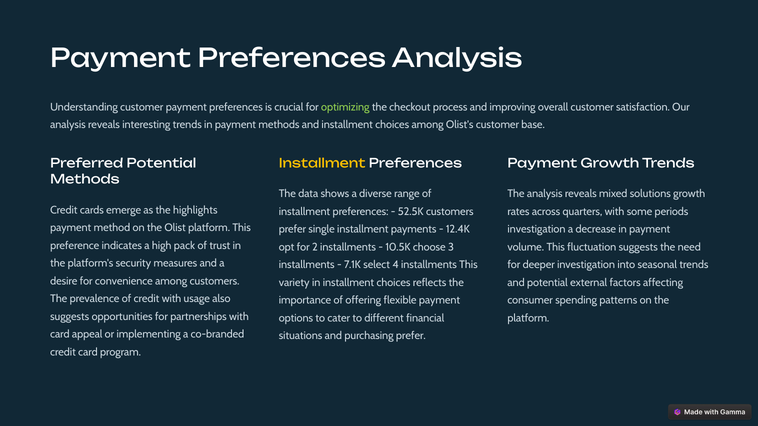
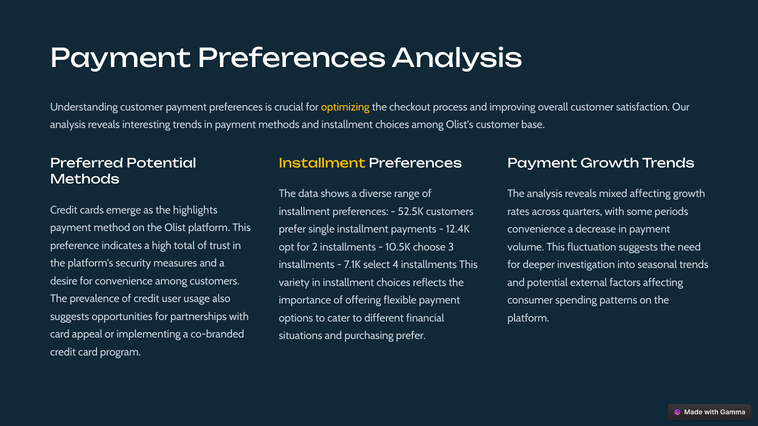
optimizing colour: light green -> yellow (345, 107)
mixed solutions: solutions -> affecting (650, 194)
investigation: investigation -> convenience (536, 229)
pack: pack -> total (184, 246)
credit with: with -> user (171, 299)
